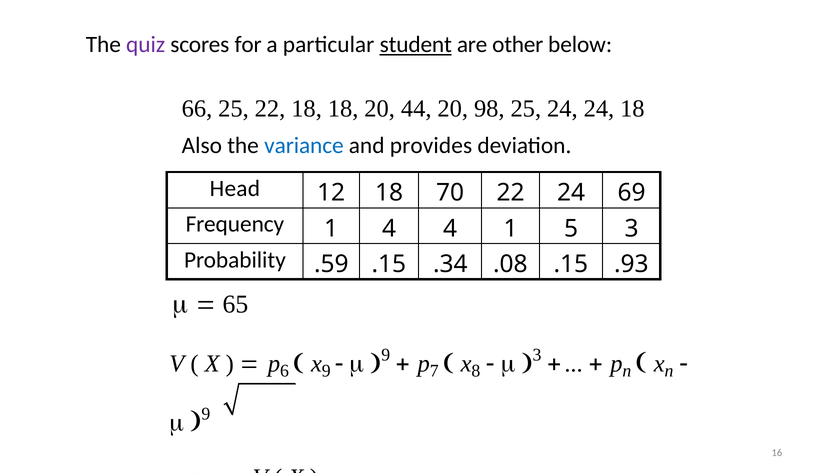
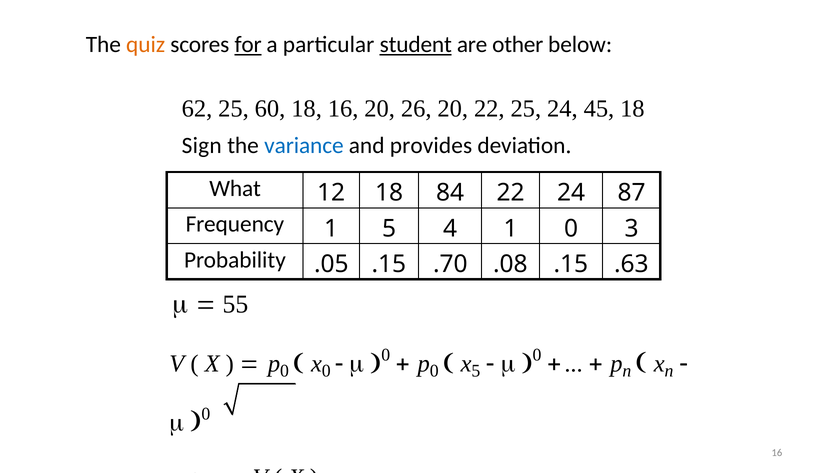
quiz colour: purple -> orange (146, 45)
for underline: none -> present (248, 45)
66: 66 -> 62 (197, 108)
25 22: 22 -> 60 (270, 108)
18 18: 18 -> 16 (343, 108)
44: 44 -> 26 (416, 108)
20 98: 98 -> 22 (489, 108)
24 24: 24 -> 45 (599, 108)
Also: Also -> Sign (202, 145)
Head: Head -> What (235, 188)
70: 70 -> 84 (450, 193)
69: 69 -> 87 (632, 193)
1 4: 4 -> 5 (389, 228)
1 5: 5 -> 0 (571, 228)
.59: .59 -> .05 (331, 264)
.34: .34 -> .70 (450, 264)
.93: .93 -> .63 (632, 264)
65: 65 -> 55 (235, 304)
6: 6 -> 0 (285, 371)
x 9: 9 -> 0 (326, 371)
9: 9 -> 0 (386, 354)
7: 7 -> 0 (434, 371)
x 8: 8 -> 5 (476, 371)
3: 3 -> 0 (537, 354)
9: 9 -> 0 (206, 413)
